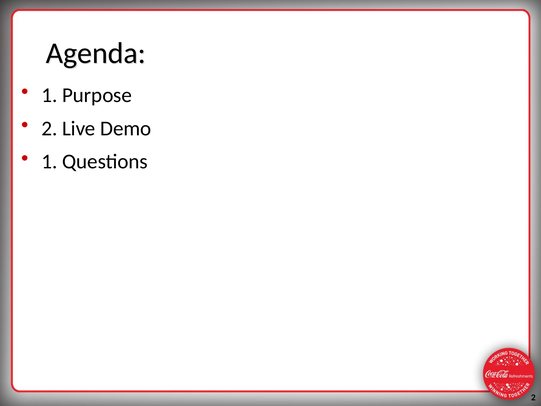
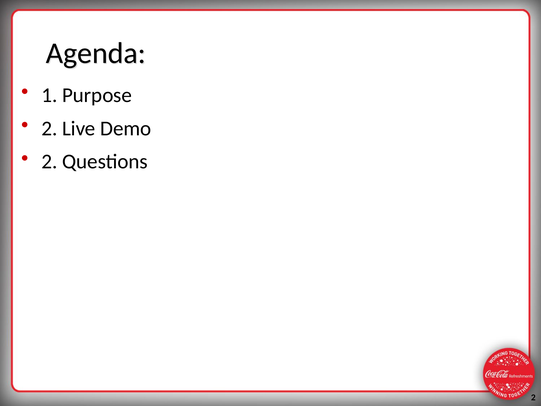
1: 1 -> 2 (49, 162)
